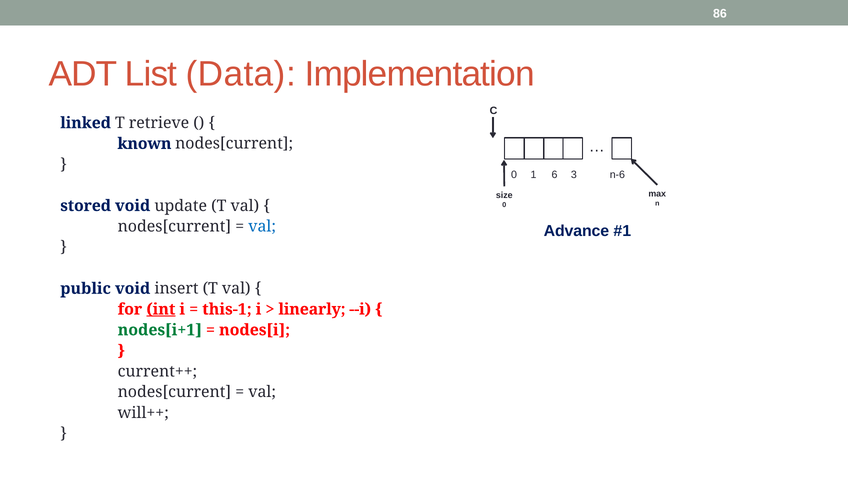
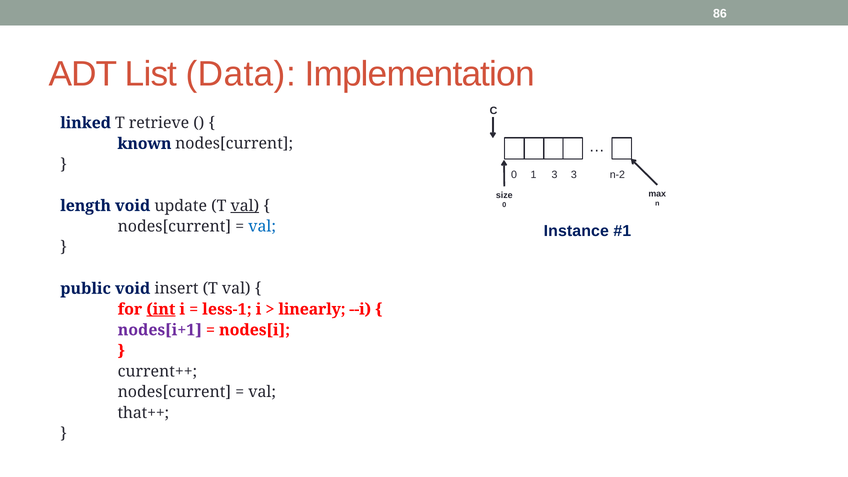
1 6: 6 -> 3 (554, 175)
n-6: n-6 -> n-2 (617, 175)
stored: stored -> length (86, 206)
val underline: none -> present (245, 206)
Advance: Advance -> Instance (576, 231)
this-1: this-1 -> less-1 (227, 309)
nodes[i+1 colour: green -> purple (160, 330)
will++: will++ -> that++ (143, 413)
